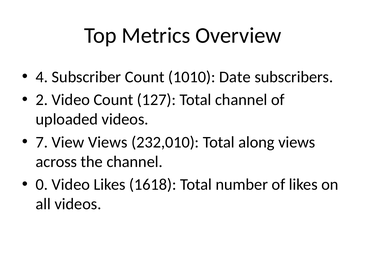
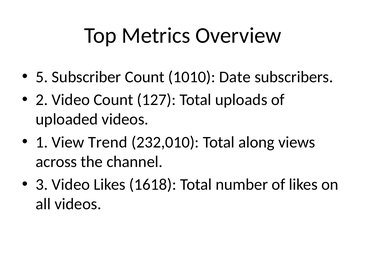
4: 4 -> 5 (42, 77)
Total channel: channel -> uploads (241, 100)
7: 7 -> 1 (42, 142)
View Views: Views -> Trend (108, 142)
0: 0 -> 3 (42, 184)
